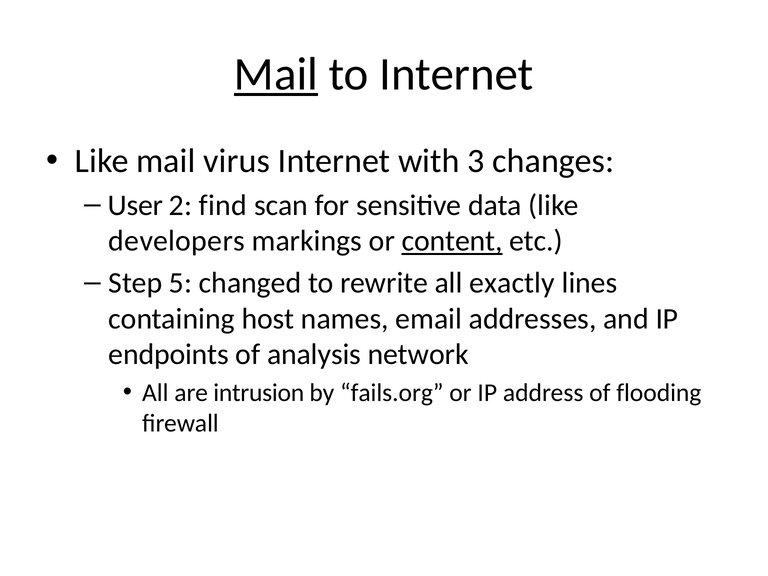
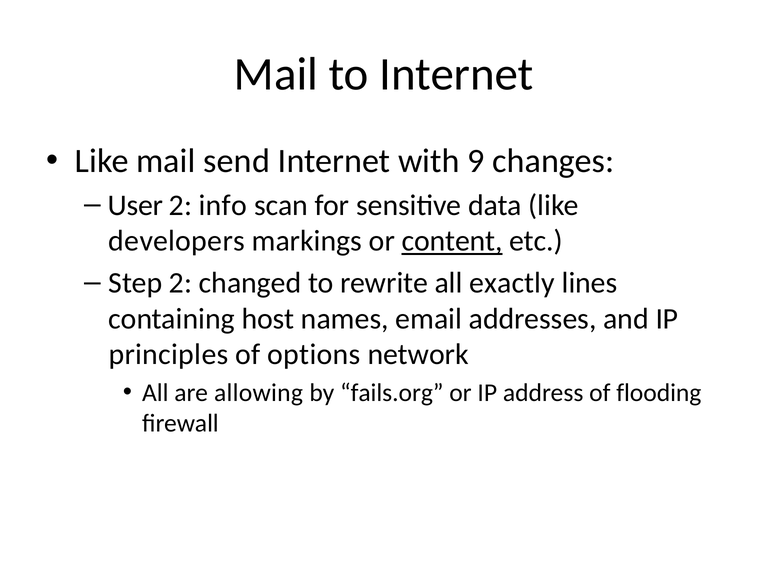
Mail underline: present -> none (276, 74)
virus: virus -> send (237, 161)
3: 3 -> 9 (476, 161)
find: find -> info (223, 205)
Step 5: 5 -> 2 (181, 283)
endpoints: endpoints -> principles (168, 355)
analysis: analysis -> options (314, 355)
intrusion: intrusion -> allowing (259, 393)
